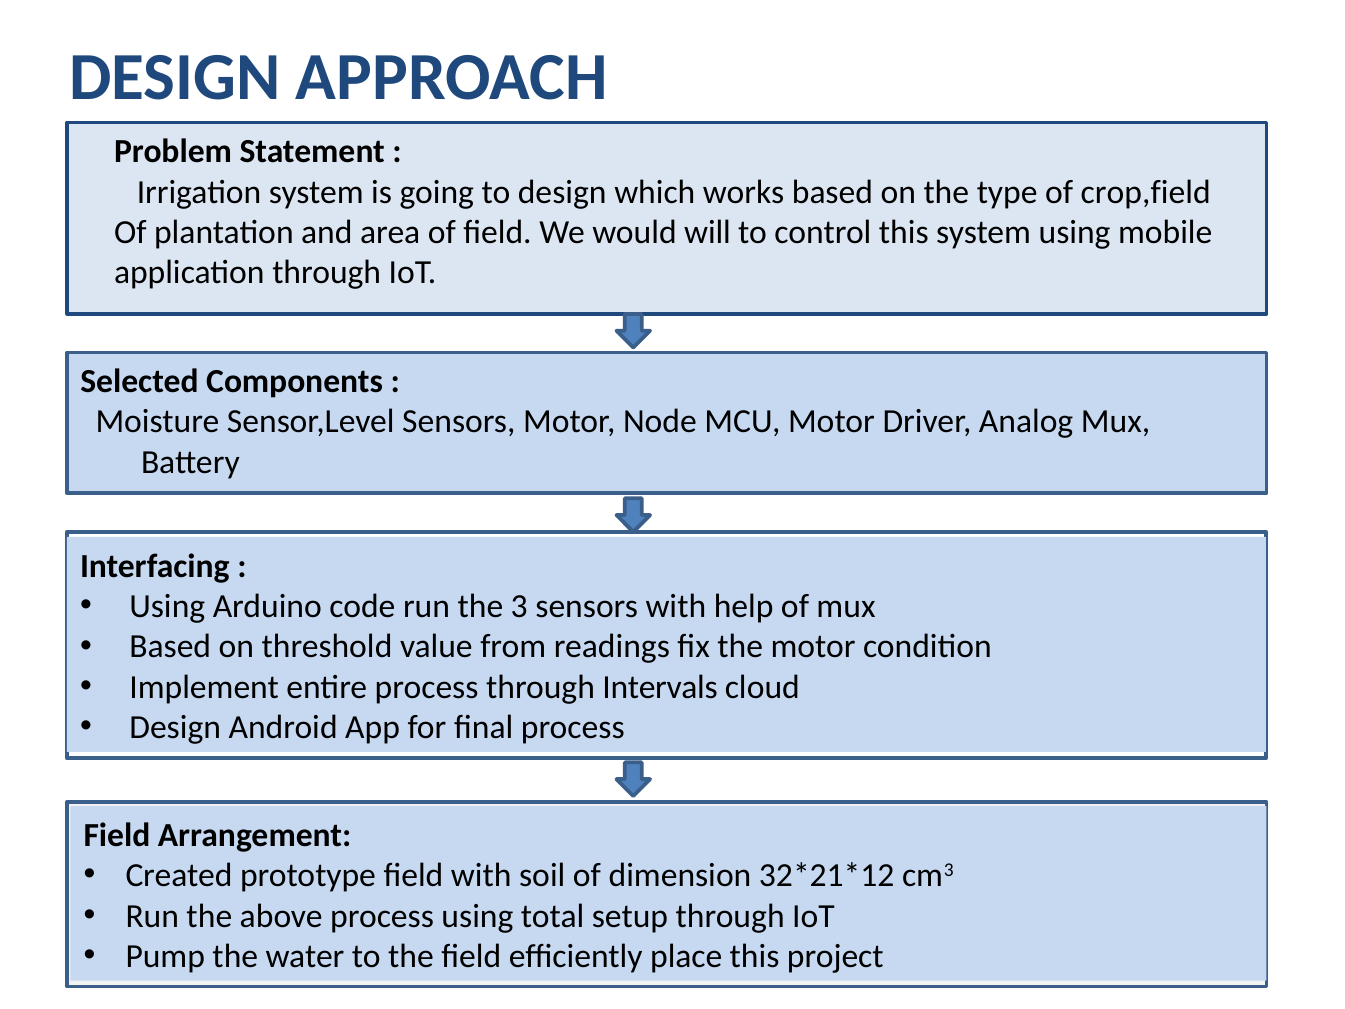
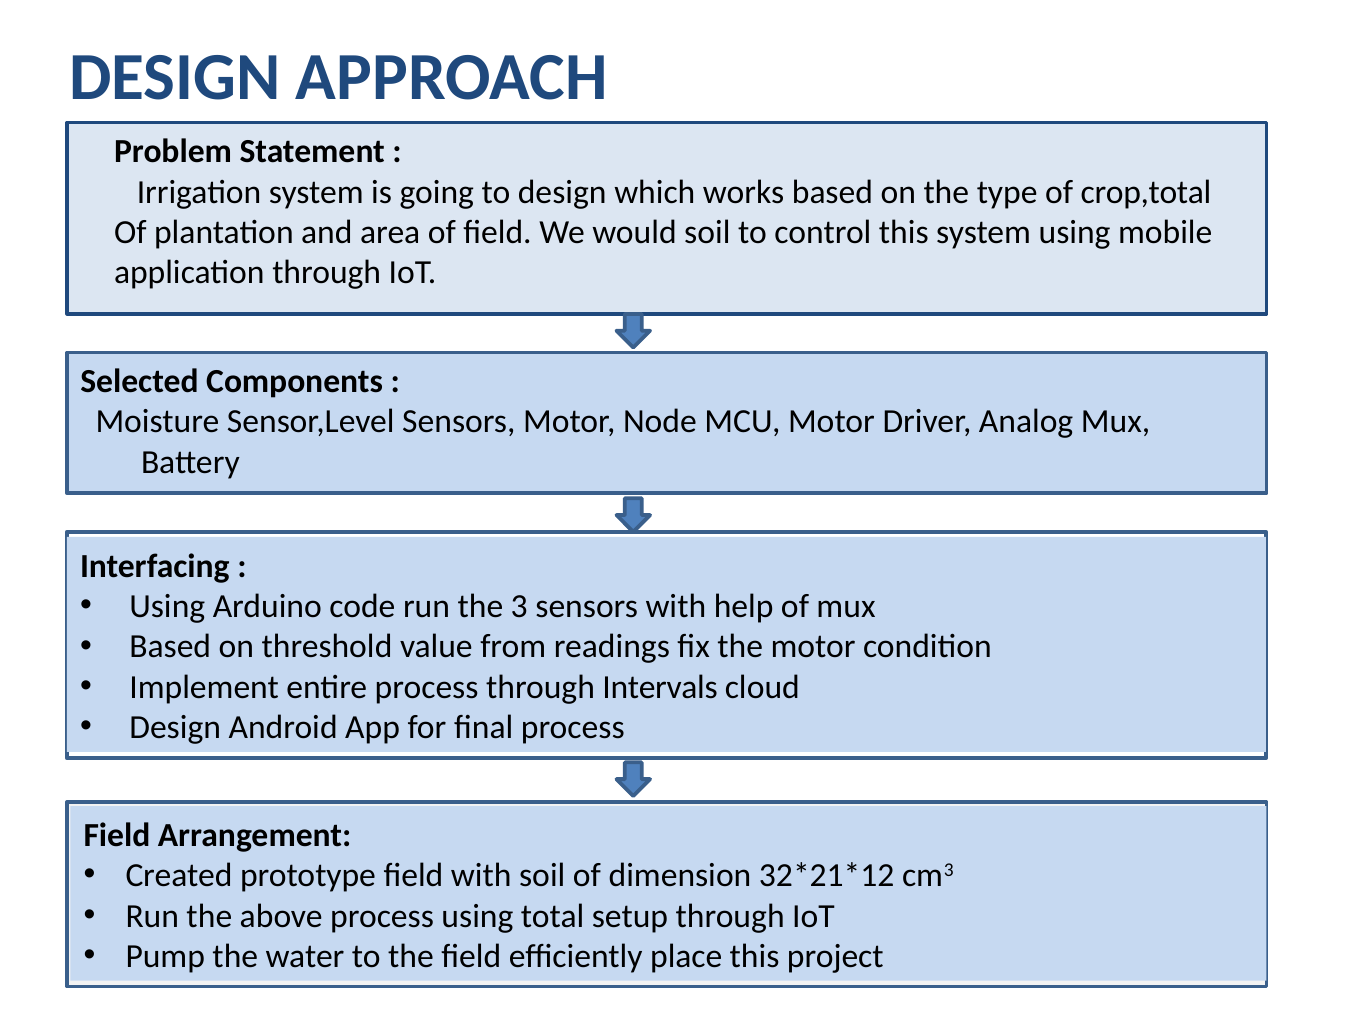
crop,field: crop,field -> crop,total (1146, 192)
would will: will -> soil (707, 232)
